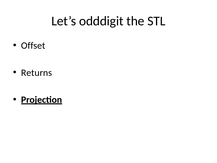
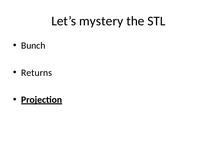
odddigit: odddigit -> mystery (101, 21)
Offset: Offset -> Bunch (33, 46)
